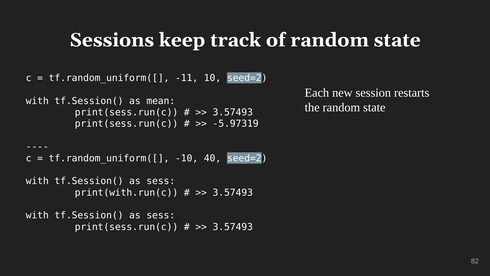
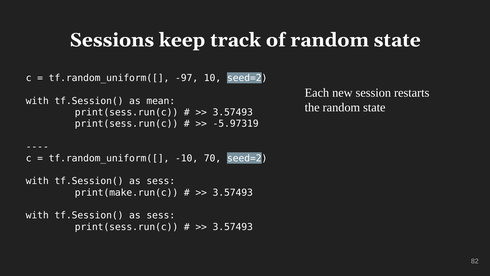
-11: -11 -> -97 (187, 78)
40: 40 -> 70 (212, 158)
print(with.run(c: print(with.run(c -> print(make.run(c (126, 192)
